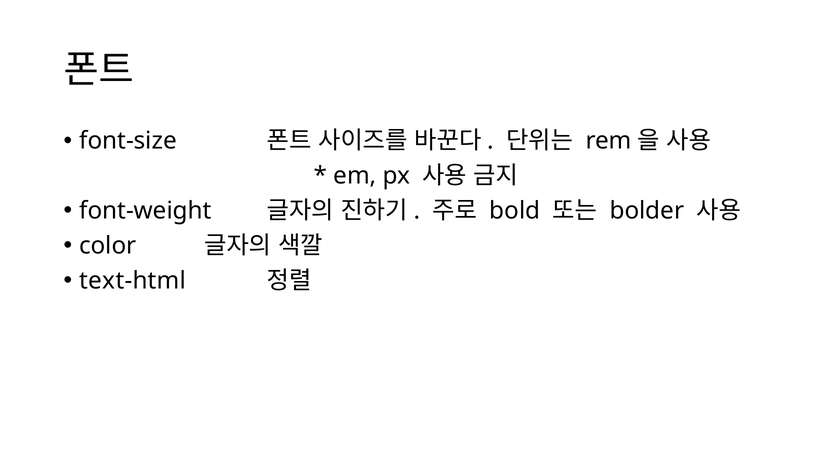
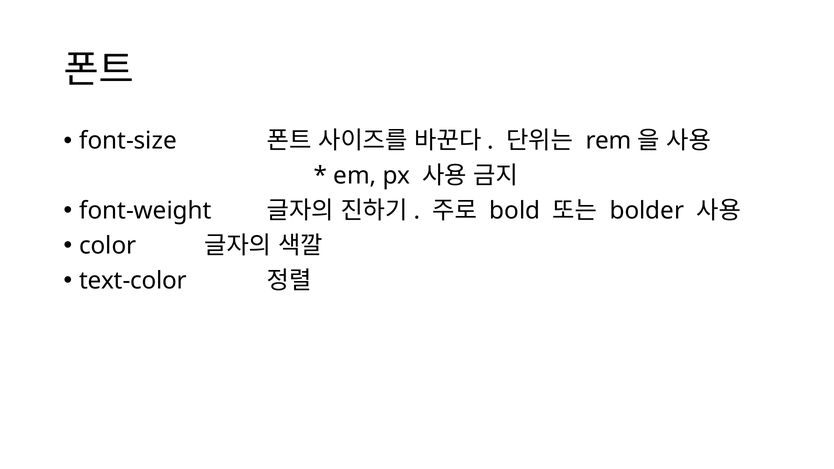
text-html: text-html -> text-color (133, 281)
